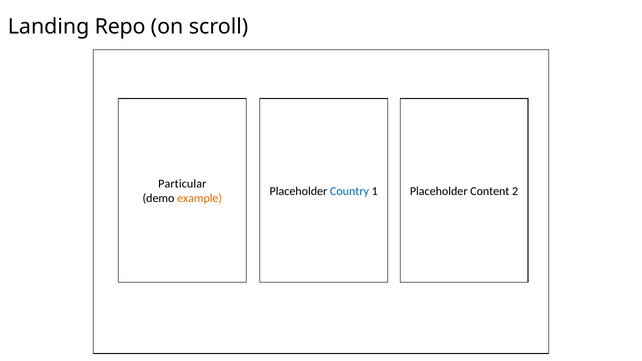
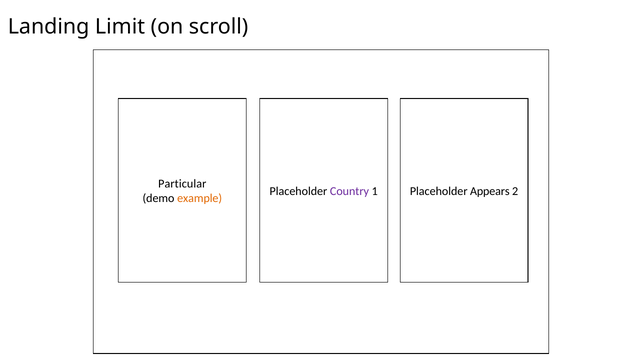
Repo: Repo -> Limit (120, 27)
Country colour: blue -> purple (349, 191)
Content: Content -> Appears (490, 191)
